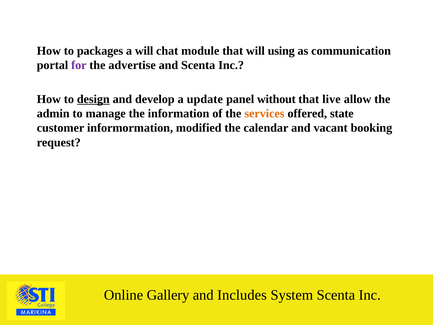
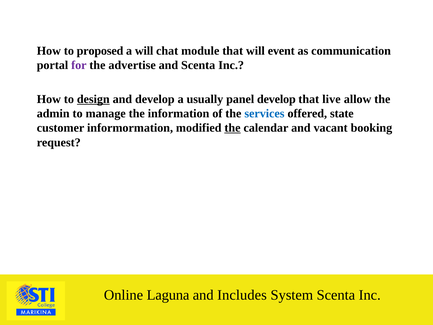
packages: packages -> proposed (100, 51)
using: using -> event (281, 51)
update: update -> usually (205, 99)
panel without: without -> develop (276, 99)
services colour: orange -> blue (264, 113)
the underline: none -> present (233, 128)
Gallery: Gallery -> Laguna (168, 295)
